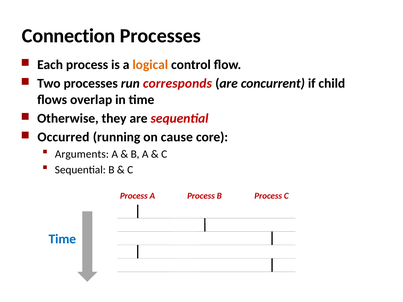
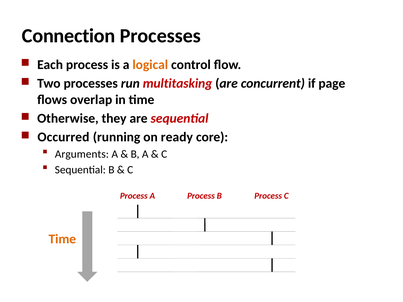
corresponds: corresponds -> multitasking (178, 84)
child: child -> page (332, 84)
cause: cause -> ready (177, 137)
Time colour: blue -> orange (62, 239)
